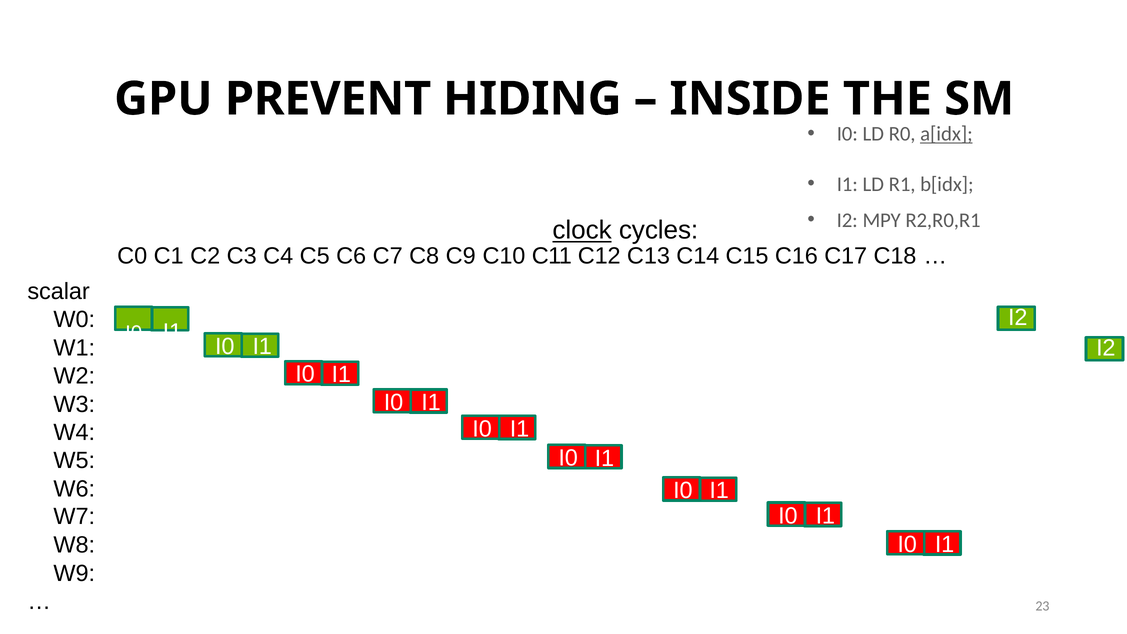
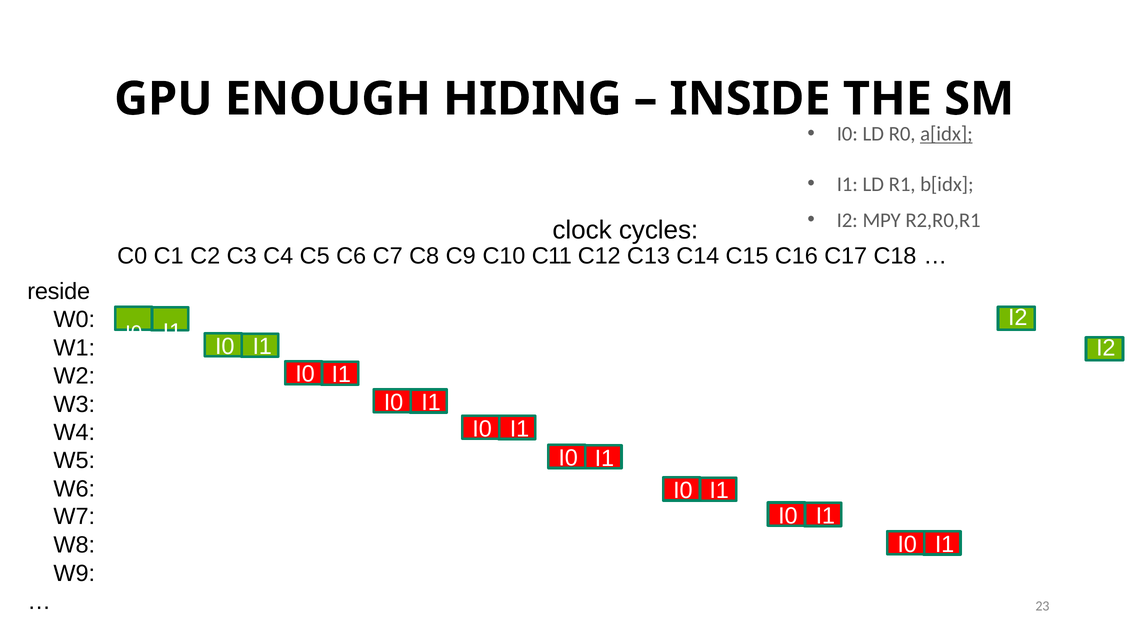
PREVENT: PREVENT -> ENOUGH (328, 99)
clock underline: present -> none (582, 230)
scalar: scalar -> reside (59, 292)
